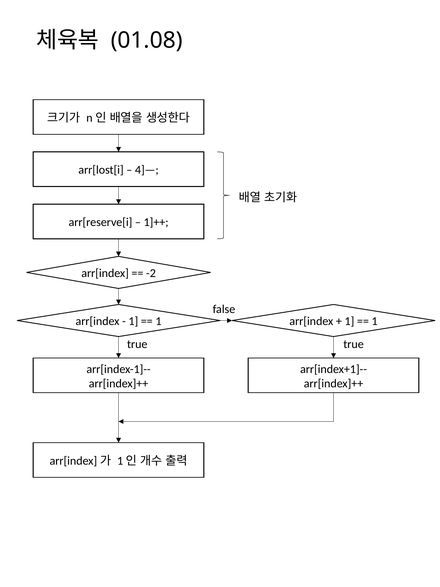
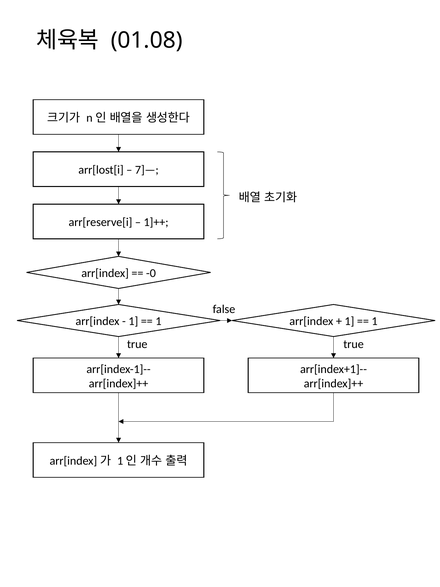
4]—: 4]— -> 7]— (147, 170)
-2: -2 -> -0 (151, 273)
